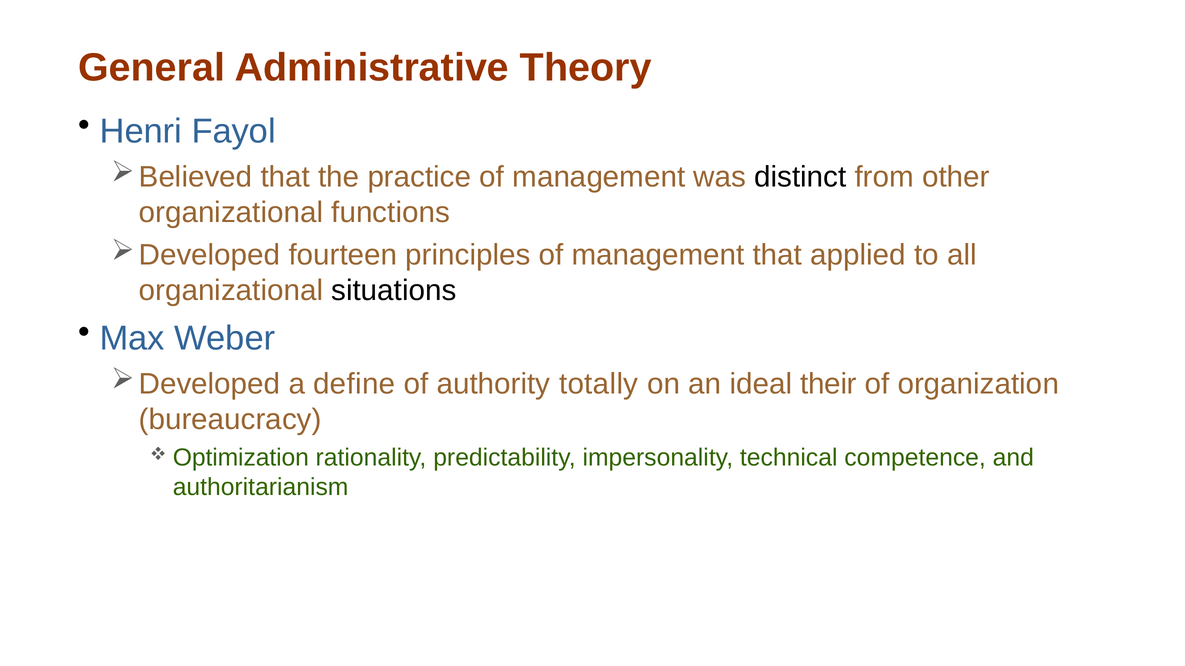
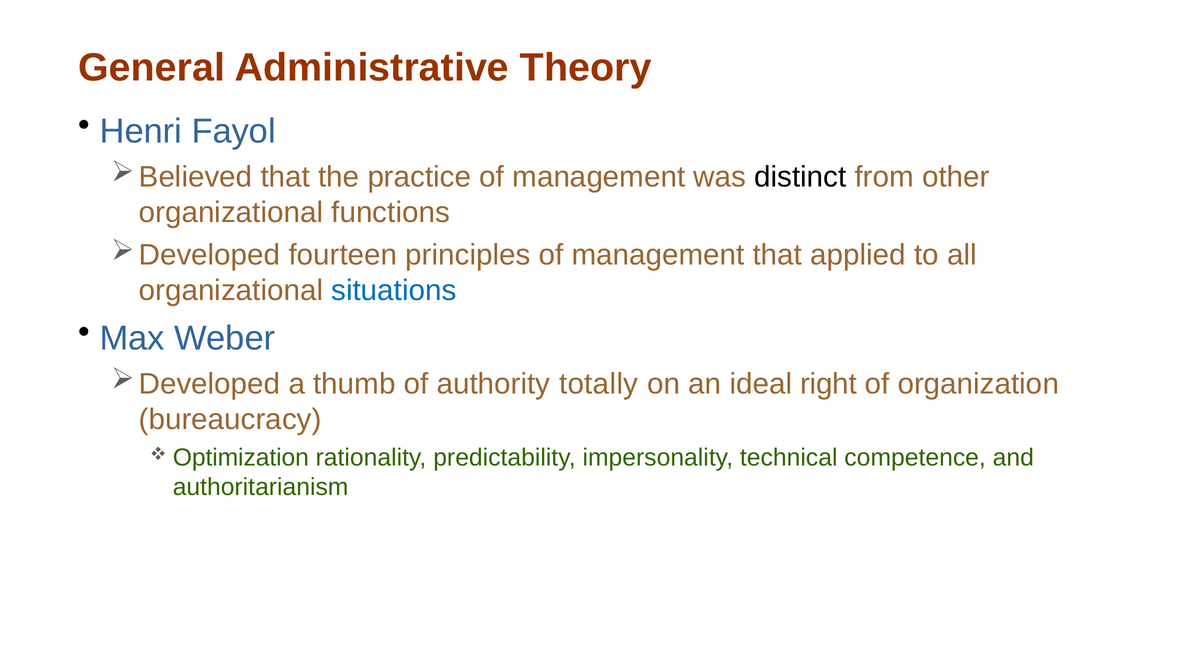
situations colour: black -> blue (394, 291)
define: define -> thumb (354, 384)
their: their -> right (829, 384)
